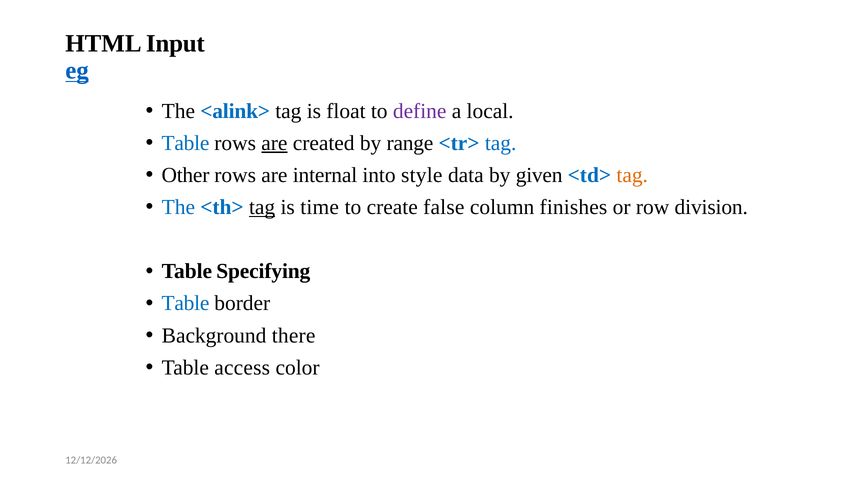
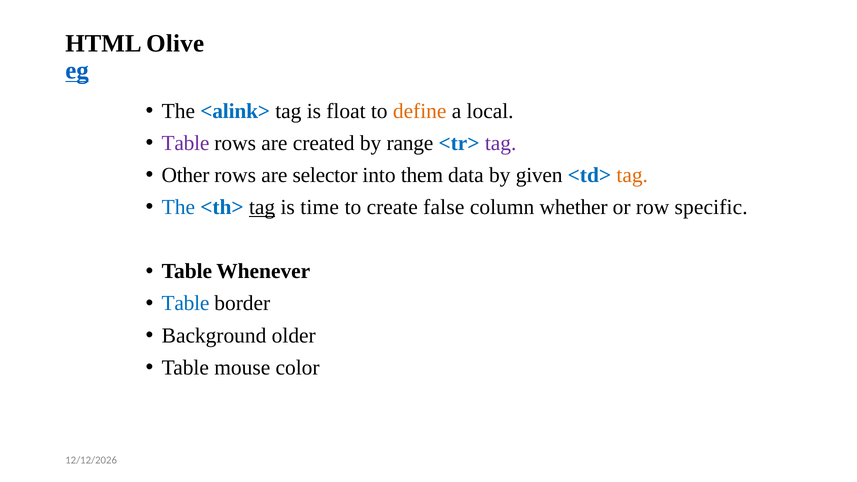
Input: Input -> Olive (175, 44)
define colour: purple -> orange (420, 111)
Table colour: blue -> purple (185, 143)
are underline: present -> none (274, 143)
tag colour: blue -> purple (501, 143)
internal: internal -> selector (325, 175)
style: style -> them (422, 175)
finishes: finishes -> whether (574, 207)
division: division -> specific (711, 207)
Specifying: Specifying -> Whenever (263, 271)
there: there -> older (294, 336)
access: access -> mouse (242, 368)
